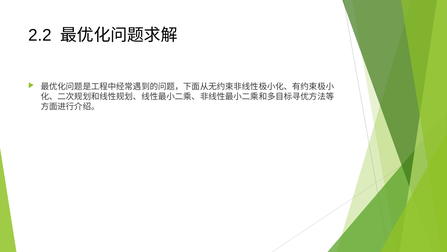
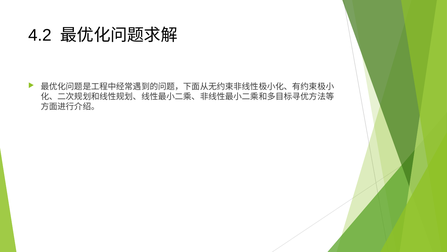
2.2: 2.2 -> 4.2 (40, 35)
